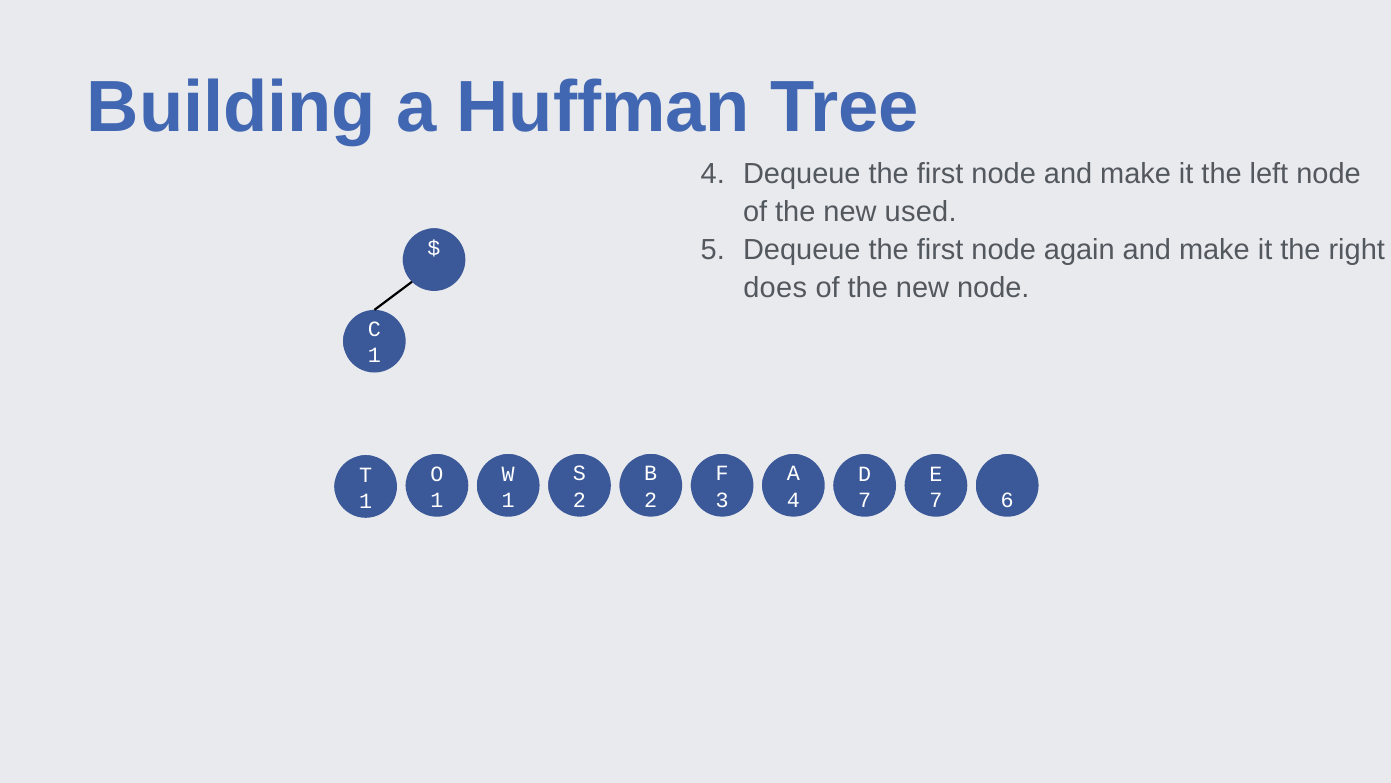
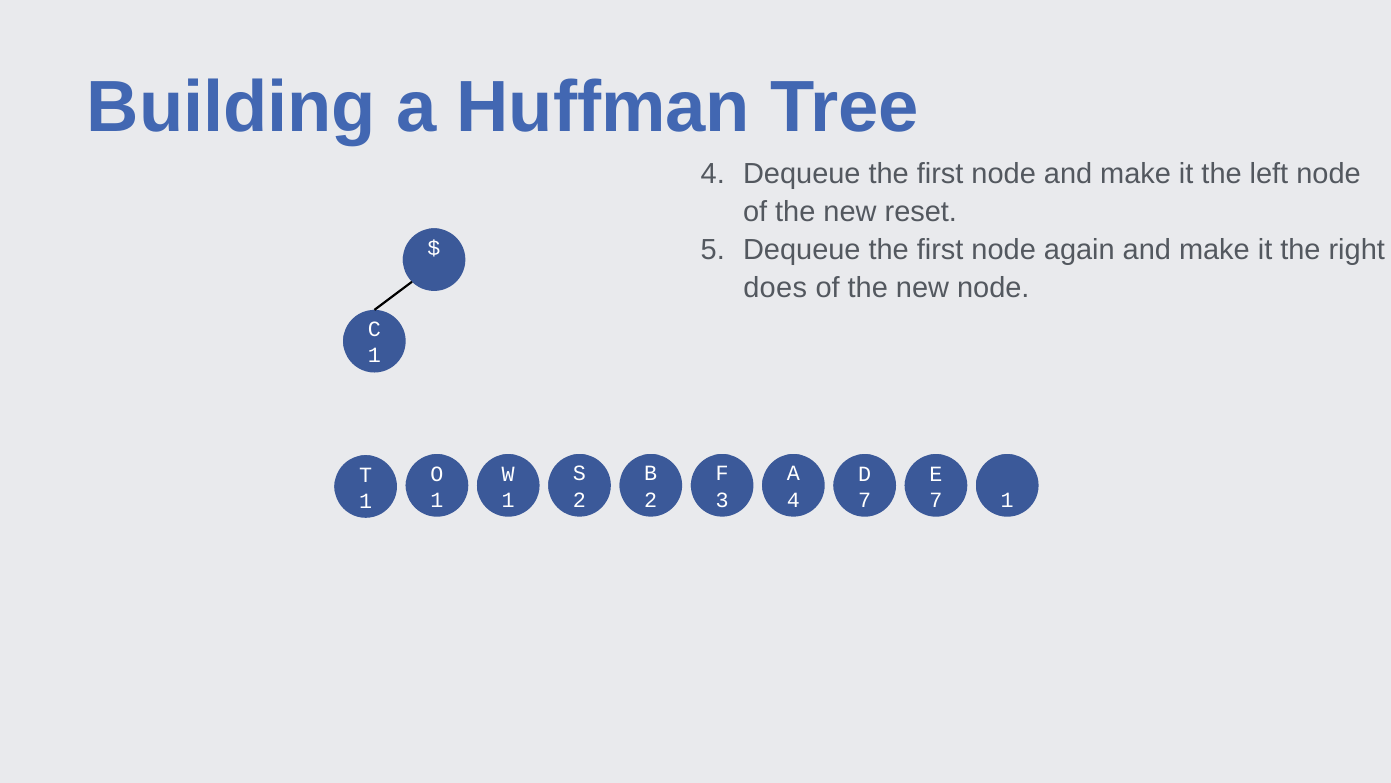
used: used -> reset (921, 212)
6: 6 -> 1 (1007, 500)
